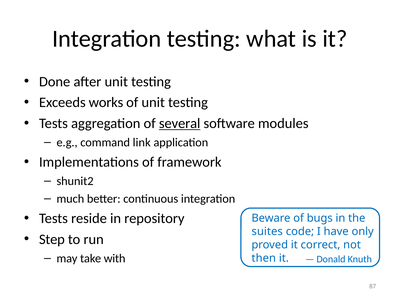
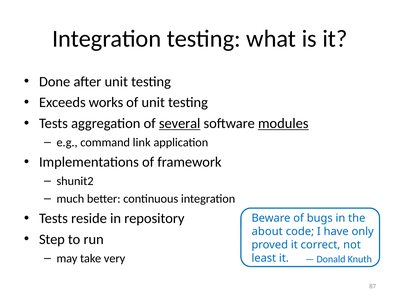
modules underline: none -> present (283, 123)
suites: suites -> about (267, 232)
with: with -> very (115, 258)
then: then -> least (264, 258)
